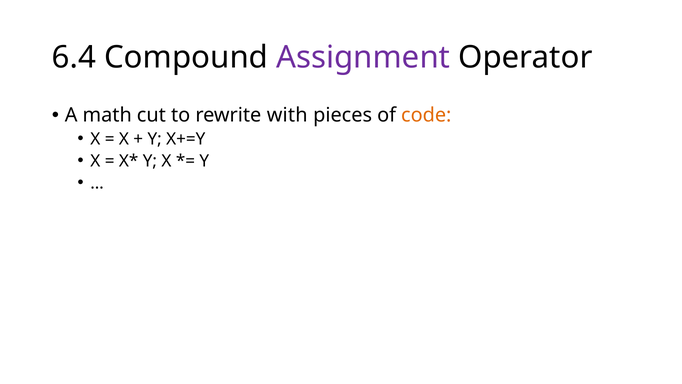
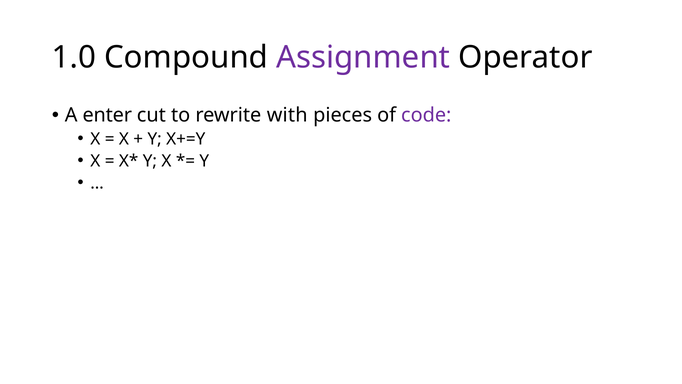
6.4: 6.4 -> 1.0 (74, 57)
math: math -> enter (107, 115)
code colour: orange -> purple (426, 115)
